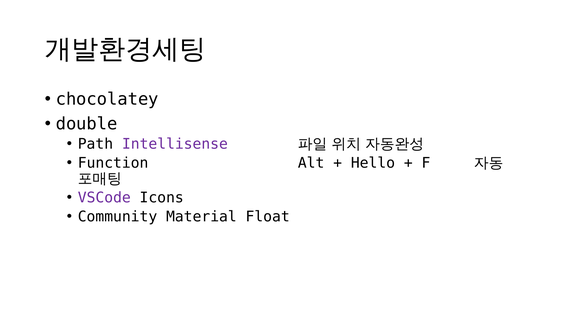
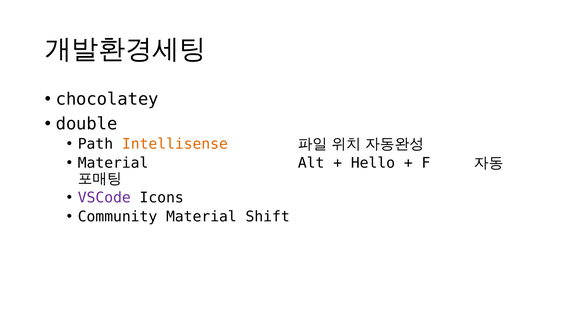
Intellisense colour: purple -> orange (175, 144)
Function: Function -> Material (113, 163)
Float: Float -> Shift (268, 217)
